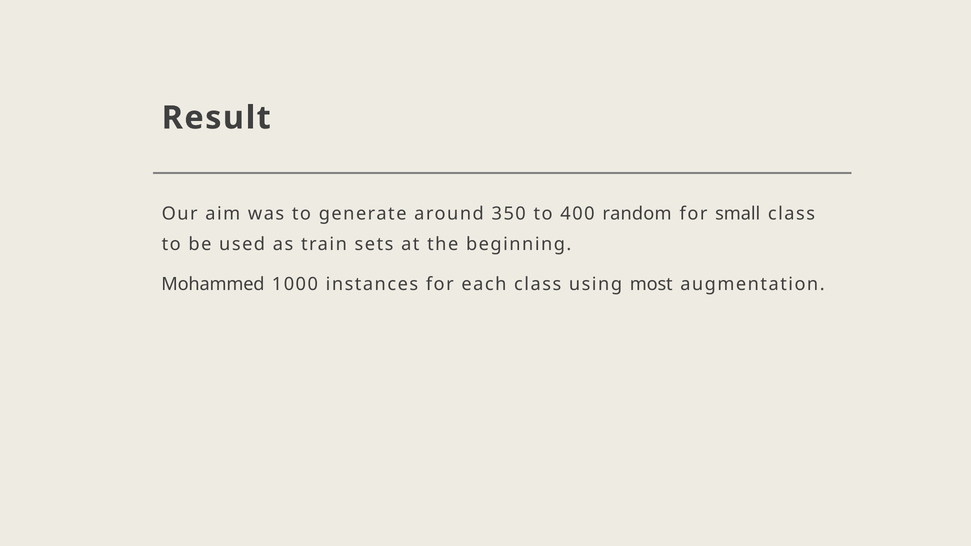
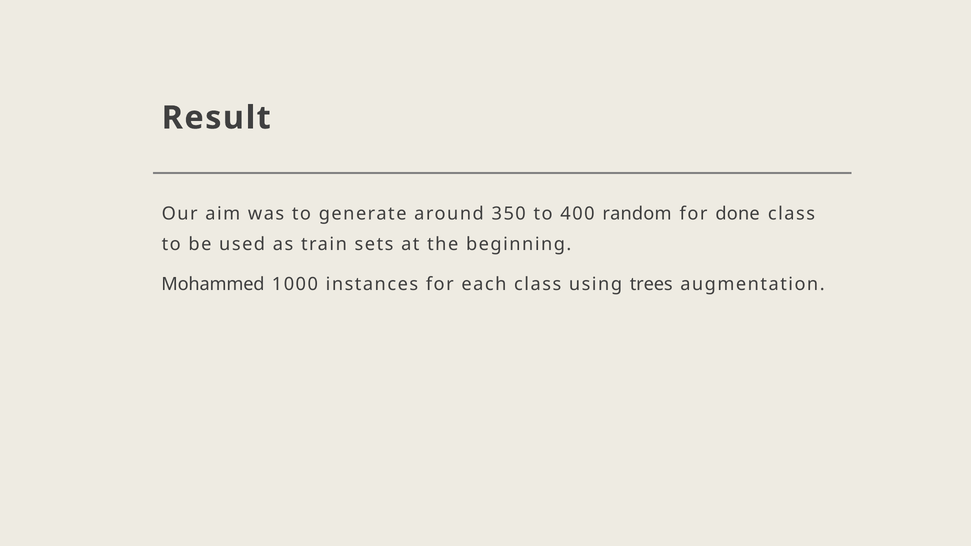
small: small -> done (738, 214)
most: most -> trees (651, 284)
